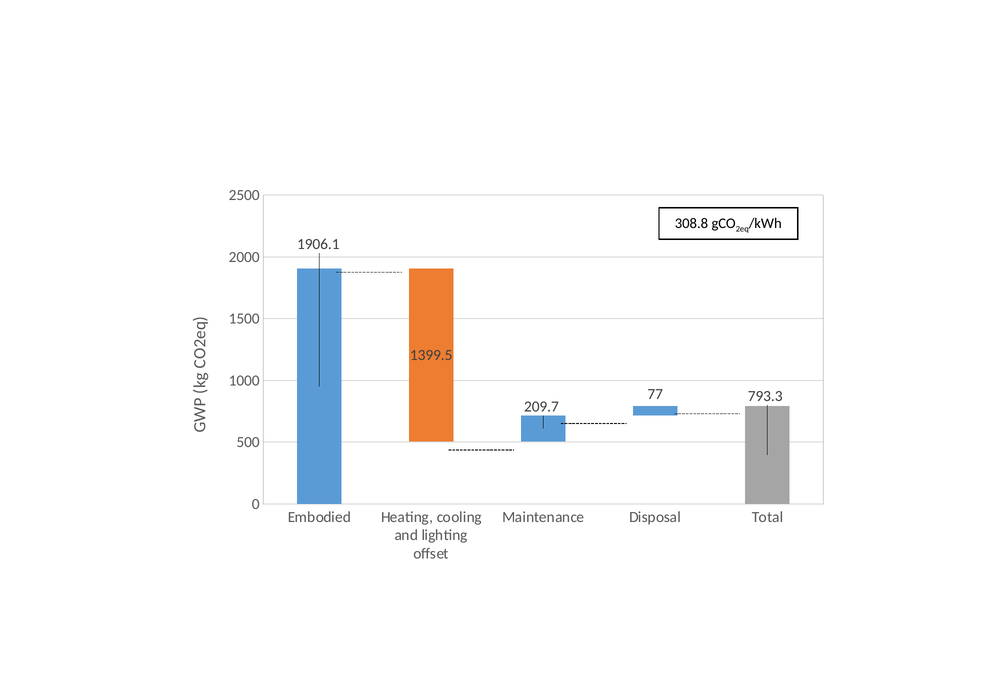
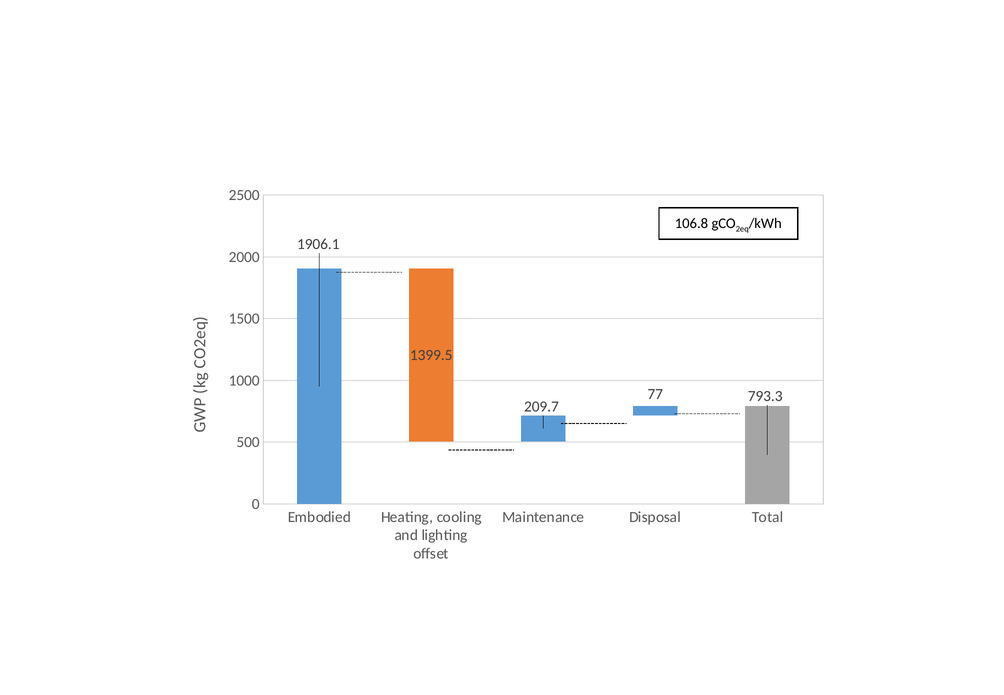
308.8: 308.8 -> 106.8 (691, 223)
